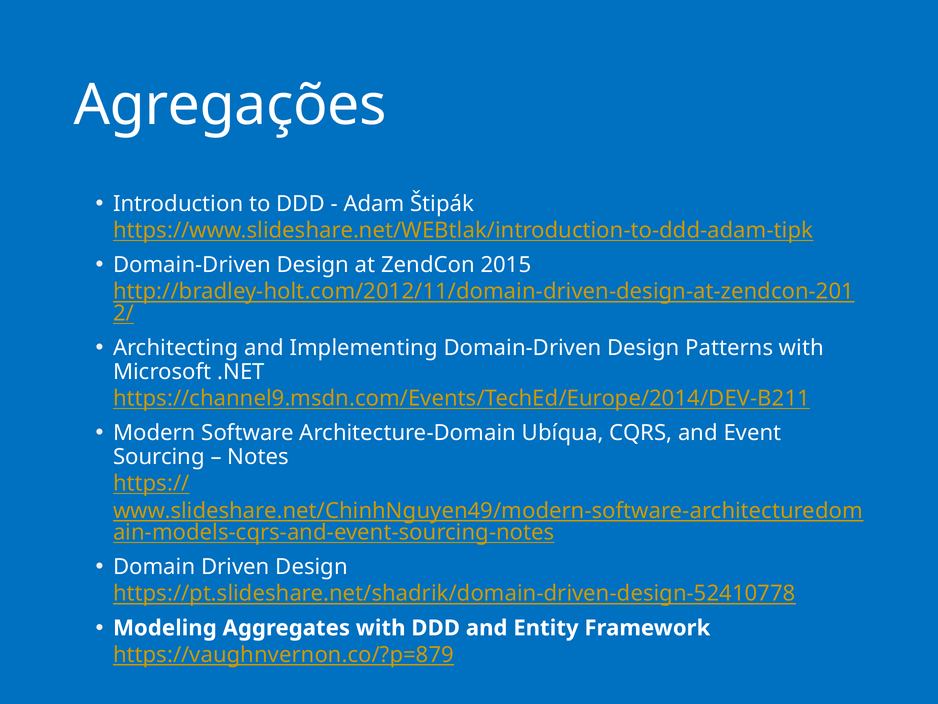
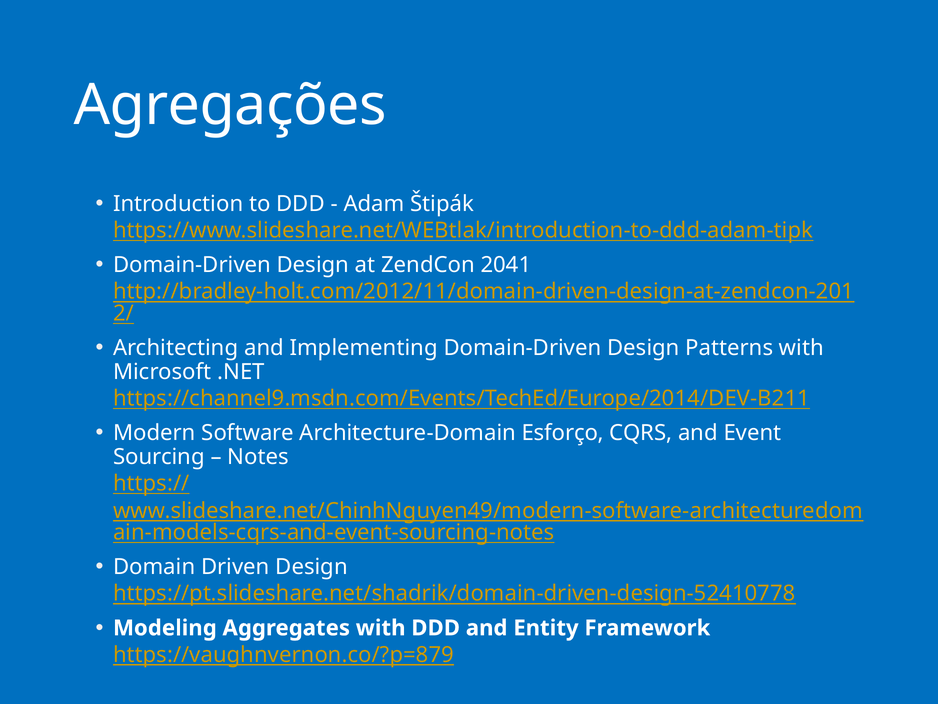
2015: 2015 -> 2041 (506, 265)
Ubíqua: Ubíqua -> Esforço (563, 433)
